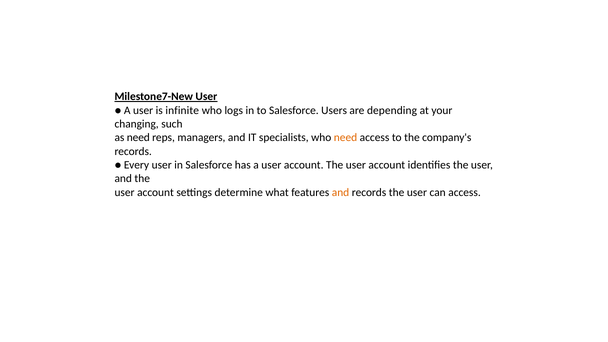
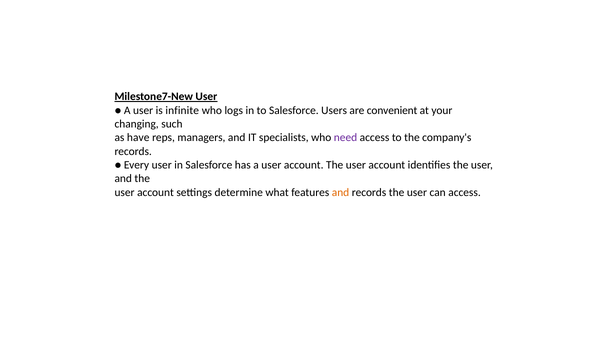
depending: depending -> convenient (392, 110)
as need: need -> have (138, 138)
need colour: orange -> purple (346, 138)
